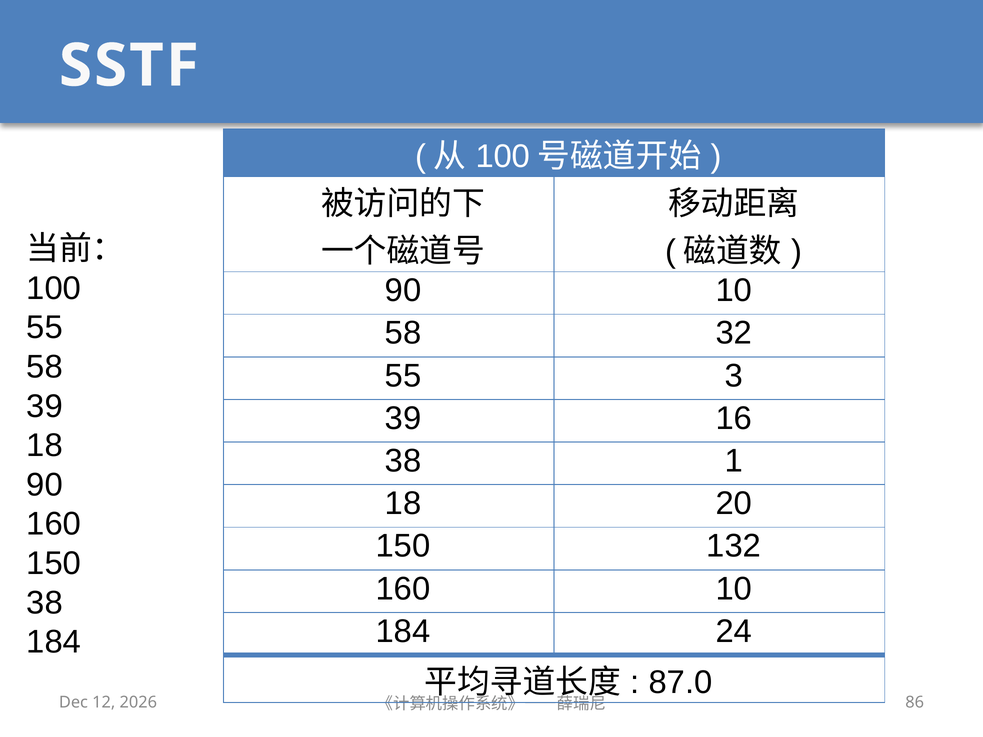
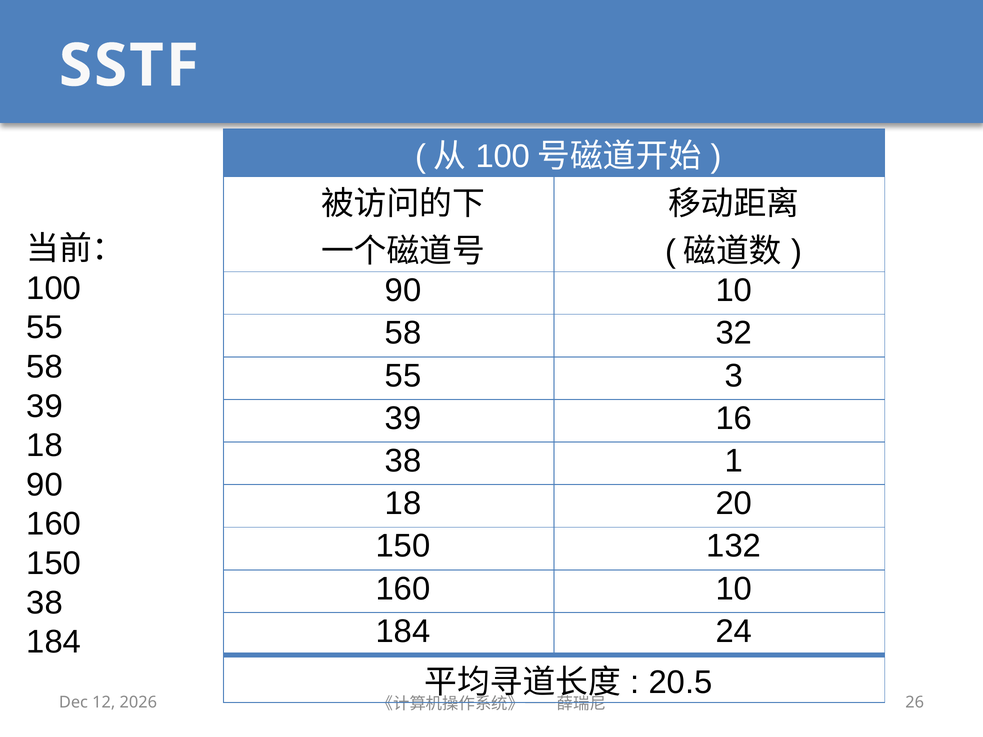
87.0: 87.0 -> 20.5 (681, 682)
86: 86 -> 26 (915, 703)
